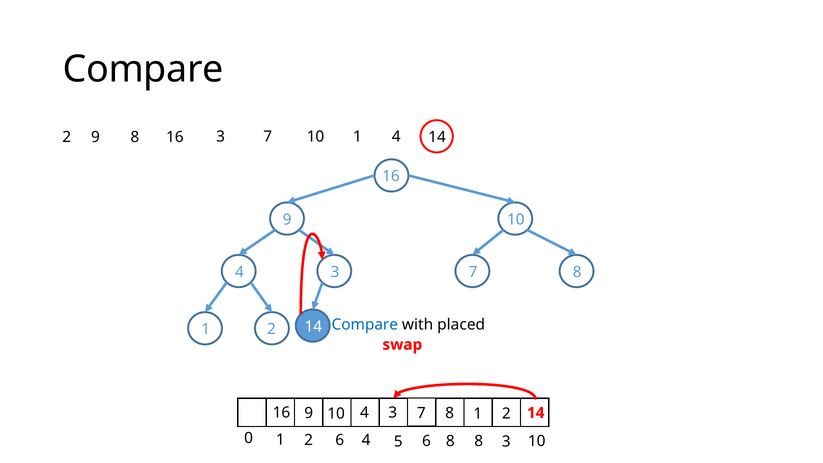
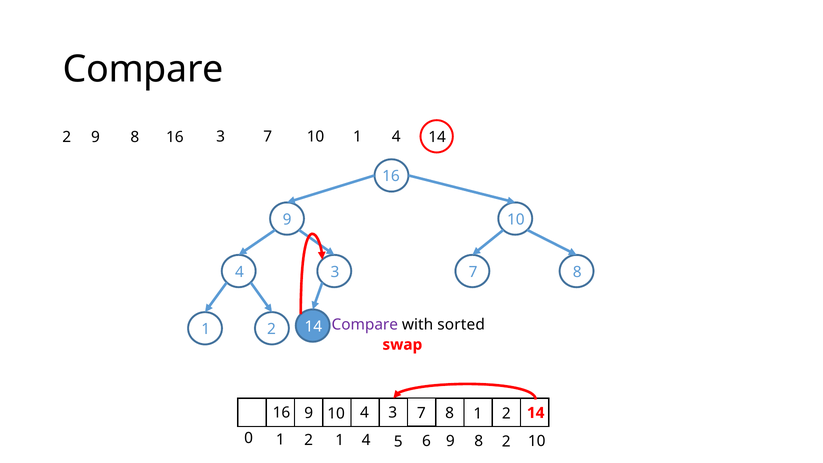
Compare colour: blue -> purple (365, 325)
placed: placed -> sorted (461, 325)
2 6: 6 -> 1 (340, 440)
6 8: 8 -> 9 (450, 441)
8 3: 3 -> 2 (506, 442)
